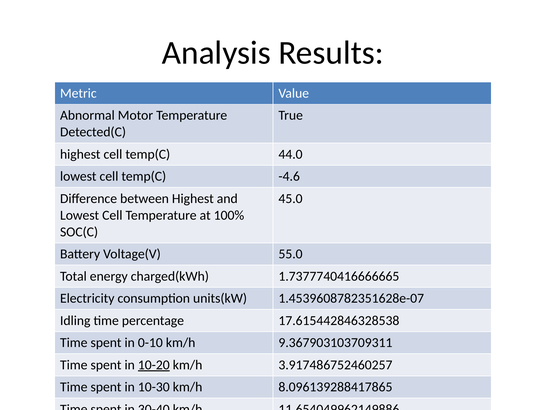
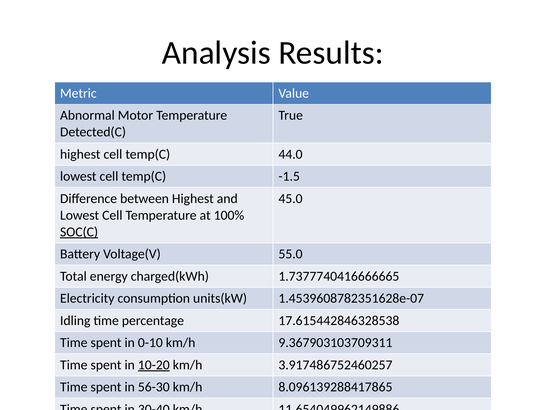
-4.6: -4.6 -> -1.5 (289, 176)
SOC(C underline: none -> present (79, 232)
10-30: 10-30 -> 56-30 (154, 387)
